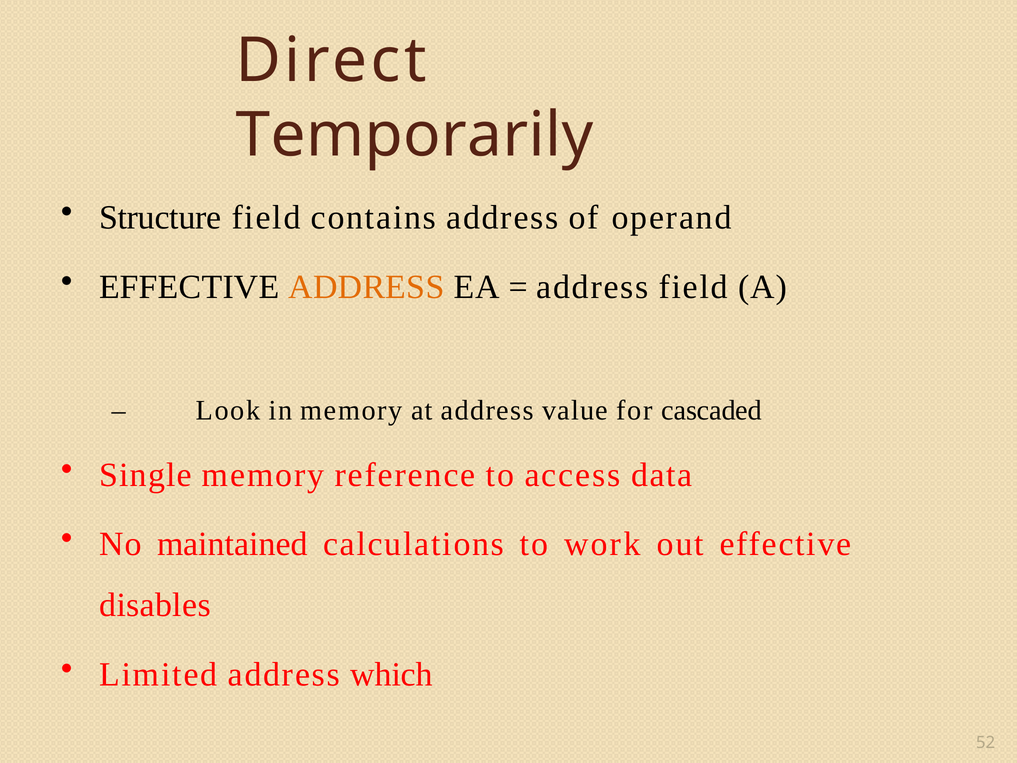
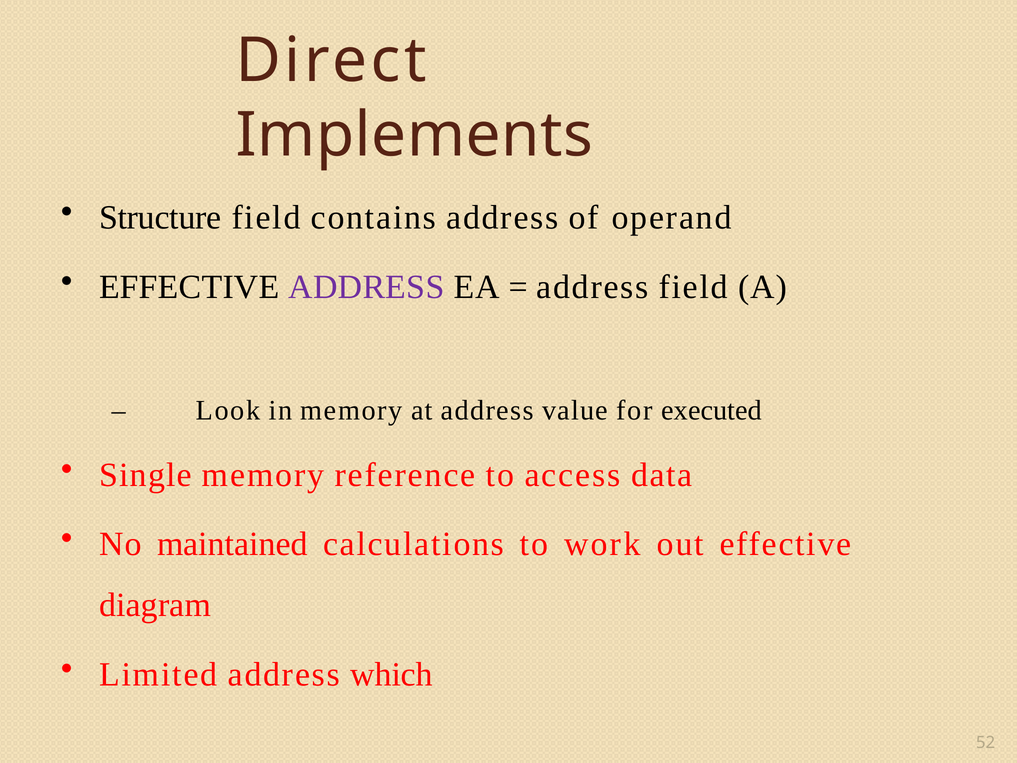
Temporarily: Temporarily -> Implements (414, 135)
ADDRESS colour: orange -> purple (366, 287)
cascaded: cascaded -> executed (712, 410)
disables: disables -> diagram (155, 605)
